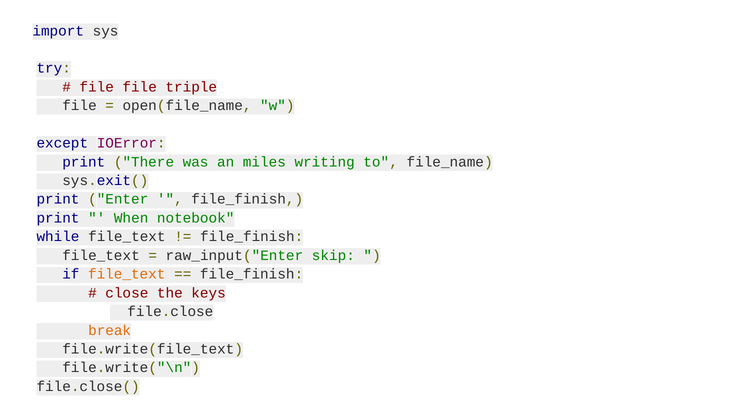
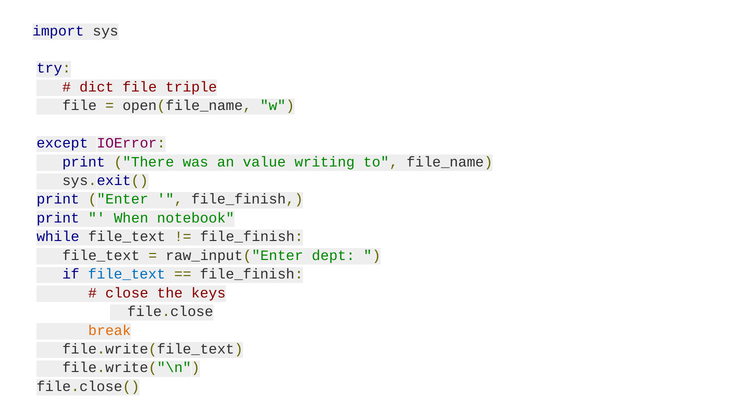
file: file -> dict (97, 87)
miles: miles -> value (264, 162)
skip: skip -> dept (333, 255)
file_text colour: orange -> blue (127, 274)
